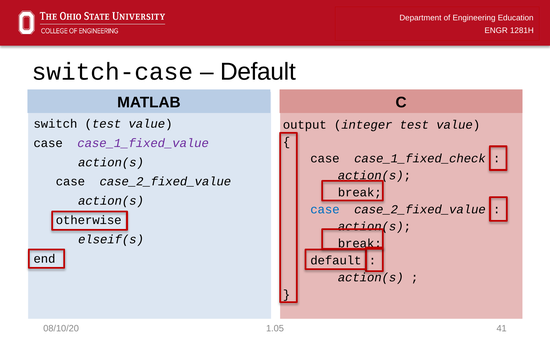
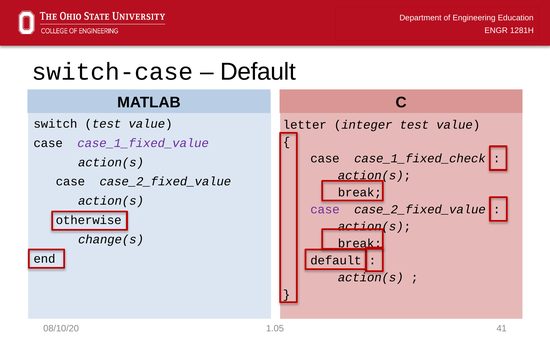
output: output -> letter (305, 125)
case colour: blue -> purple (325, 209)
elseif(s: elseif(s -> change(s (111, 239)
